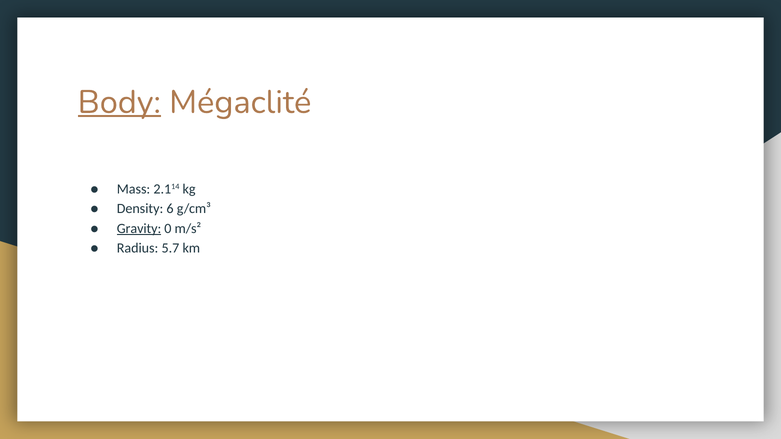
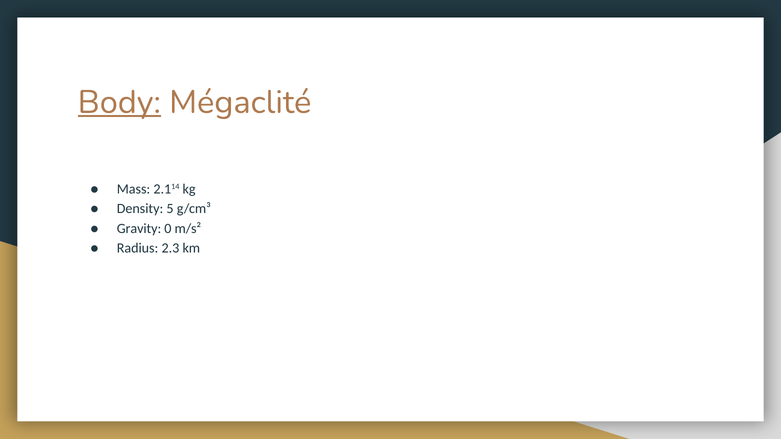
6: 6 -> 5 (170, 209)
Gravity underline: present -> none (139, 229)
5.7: 5.7 -> 2.3 (170, 248)
